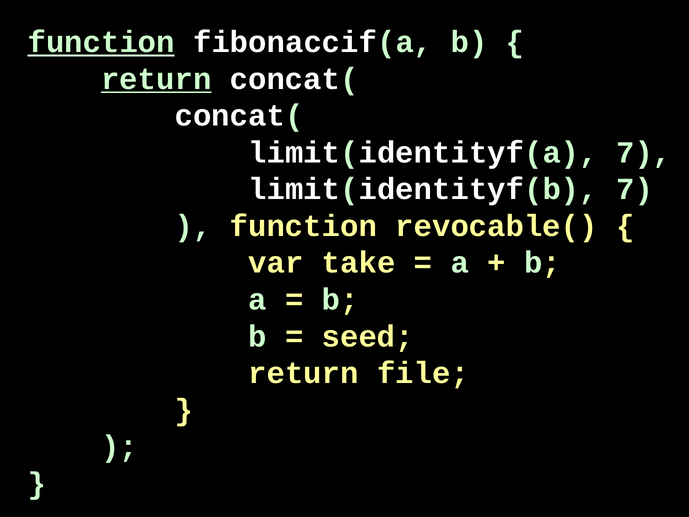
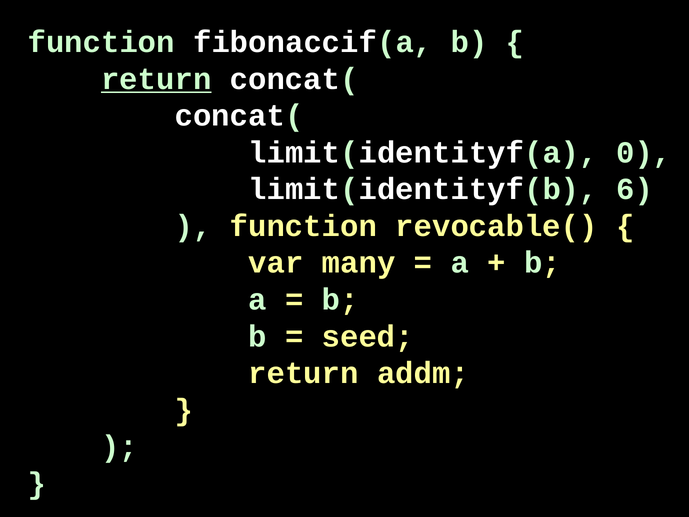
function underline: present -> none (101, 42)
limit(identityf(a 7: 7 -> 0 (644, 152)
limit(identityf(b 7: 7 -> 6 (635, 189)
take: take -> many (359, 263)
file: file -> addm (423, 373)
